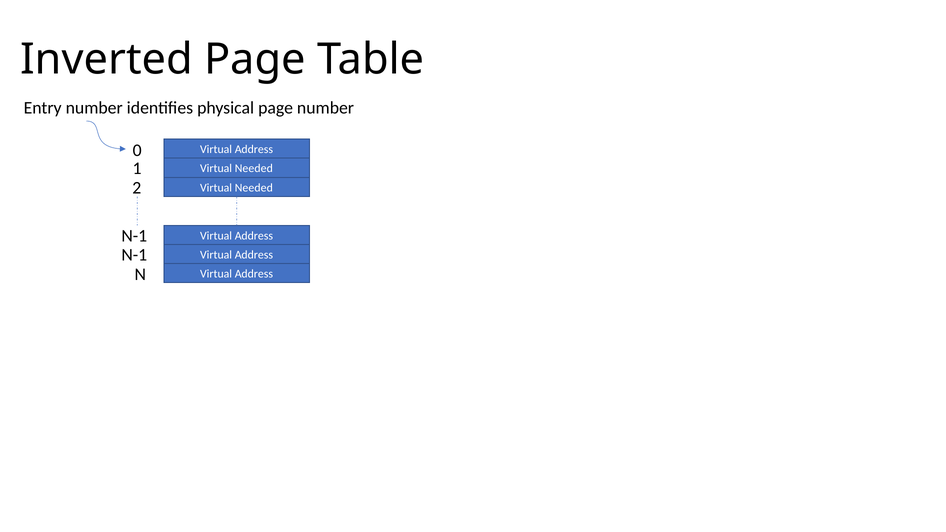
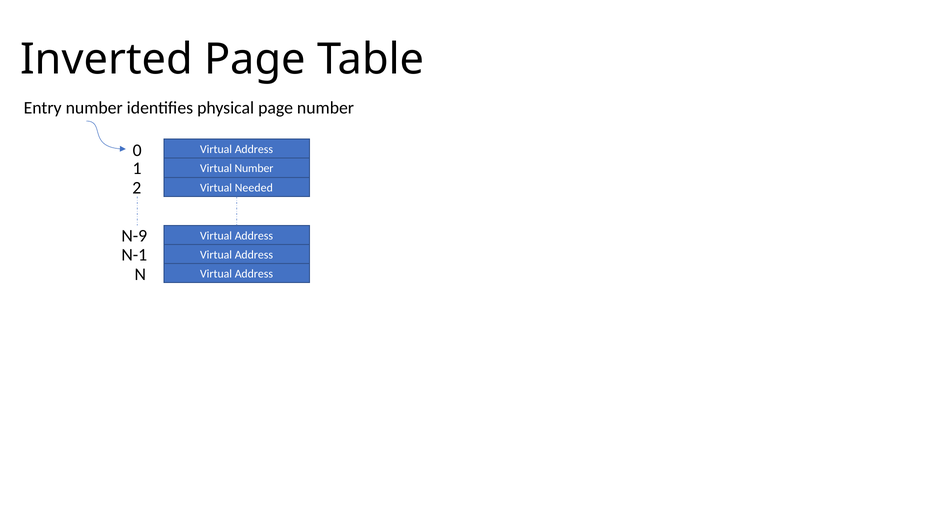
Needed: Needed -> Number (254, 169)
N-1: N-1 -> N-9 (134, 236)
